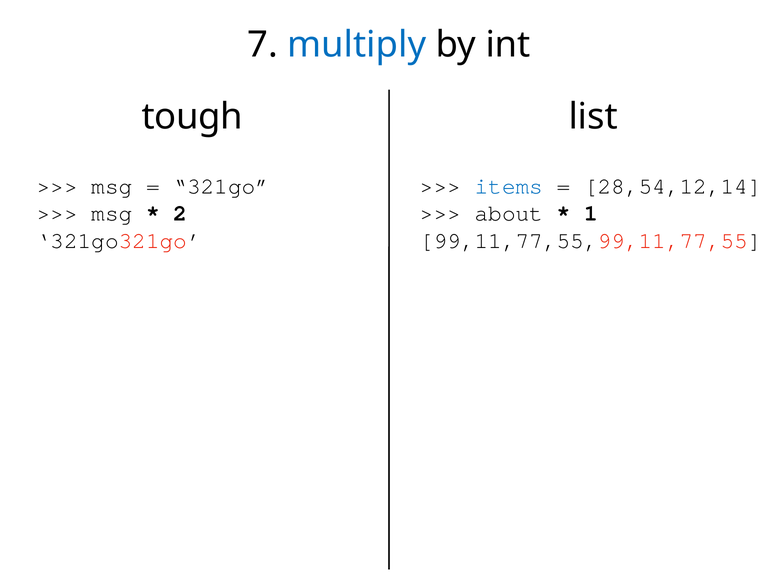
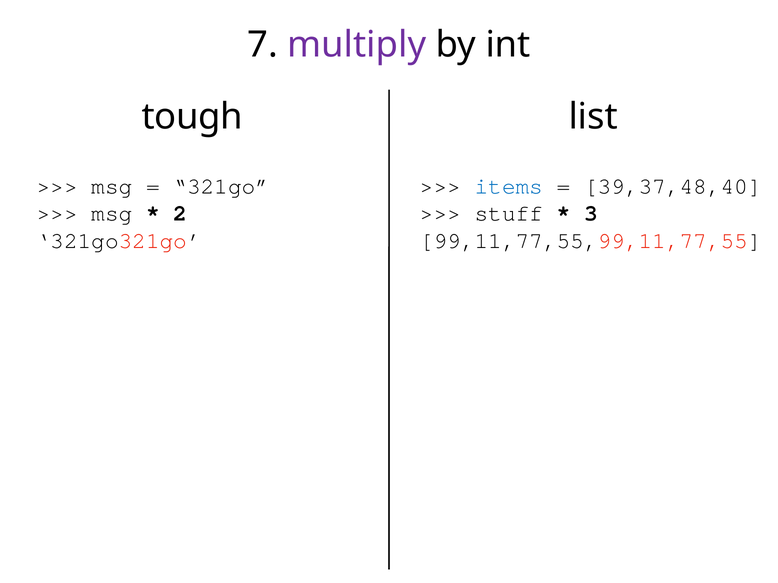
multiply colour: blue -> purple (357, 45)
28,54,12,14: 28,54,12,14 -> 39,37,48,40 (673, 186)
about: about -> stuff (509, 214)
1: 1 -> 3 (591, 214)
